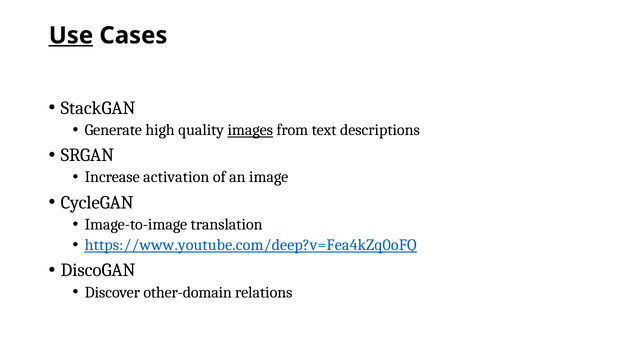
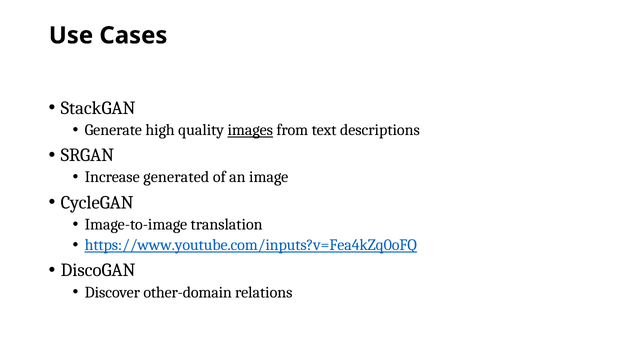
Use underline: present -> none (71, 36)
activation: activation -> generated (176, 177)
https://www.youtube.com/deep?v=Fea4kZq0oFQ: https://www.youtube.com/deep?v=Fea4kZq0oFQ -> https://www.youtube.com/inputs?v=Fea4kZq0oFQ (251, 245)
